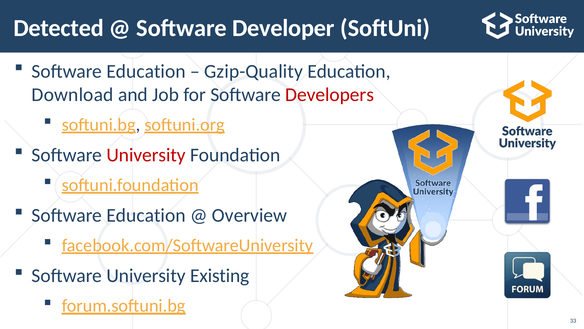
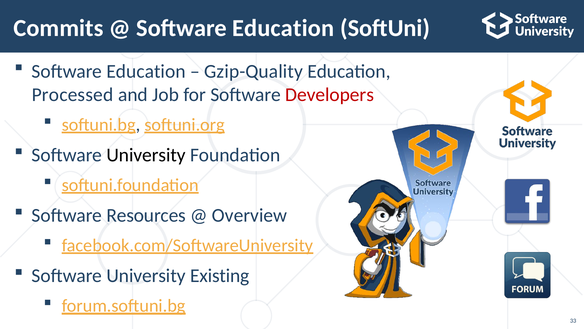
Detected: Detected -> Commits (58, 28)
Developer: Developer -> Education (283, 28)
Download: Download -> Processed (73, 95)
University colour: red -> black (146, 155)
Education: Education -> Resources (146, 215)
